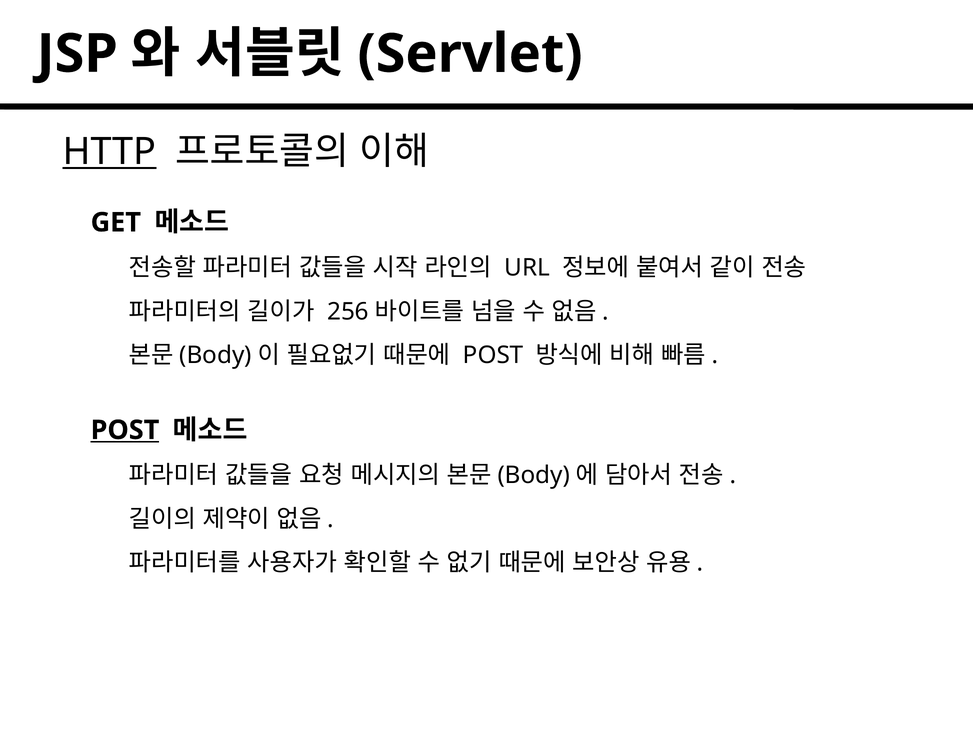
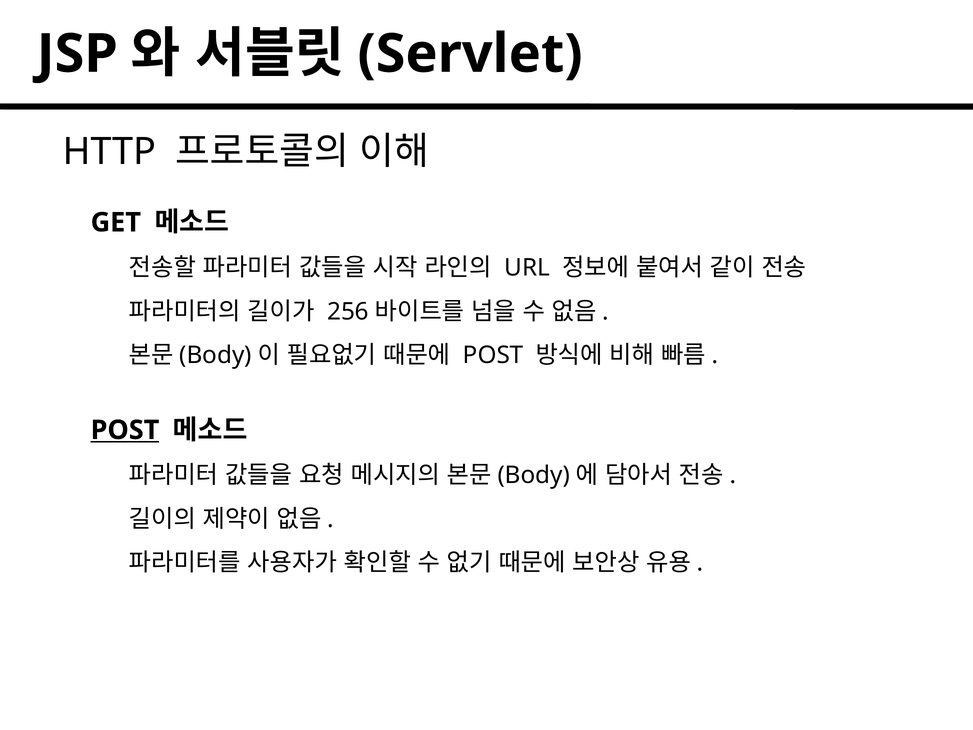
HTTP underline: present -> none (109, 152)
